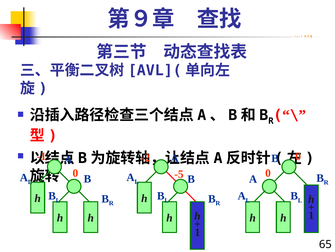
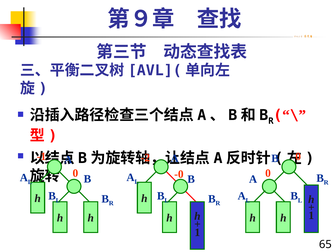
-5: -5 -> -0 (179, 174)
